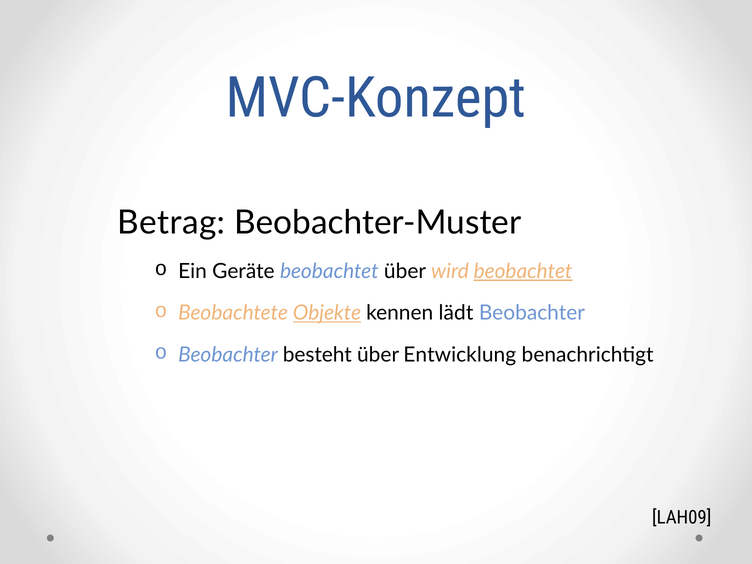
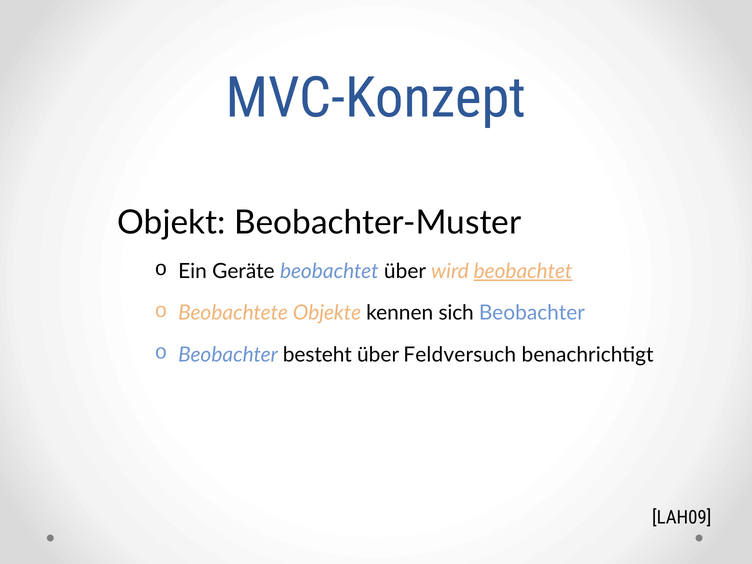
Betrag: Betrag -> Objekt (171, 223)
Objekte underline: present -> none (327, 313)
lädt: lädt -> sich (456, 313)
Entwicklung: Entwicklung -> Feldversuch (460, 355)
